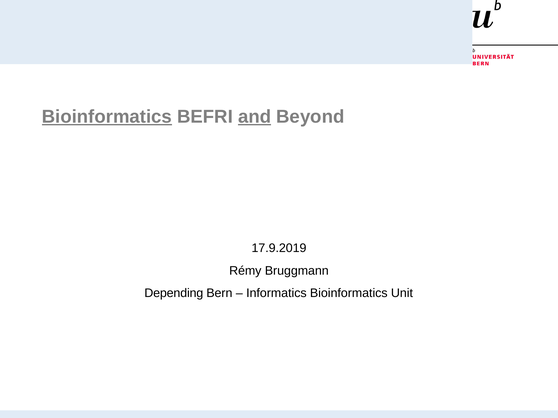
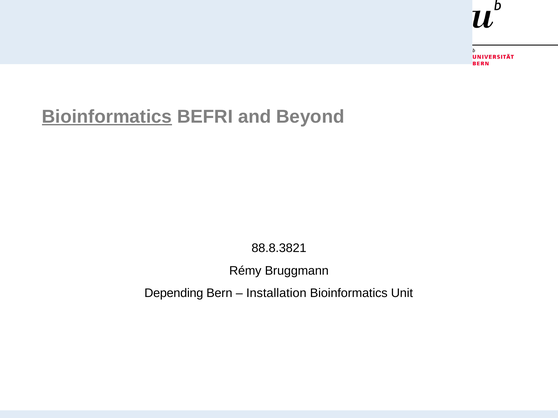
and underline: present -> none (255, 117)
17.9.2019: 17.9.2019 -> 88.8.3821 (279, 248)
Informatics: Informatics -> Installation (276, 294)
